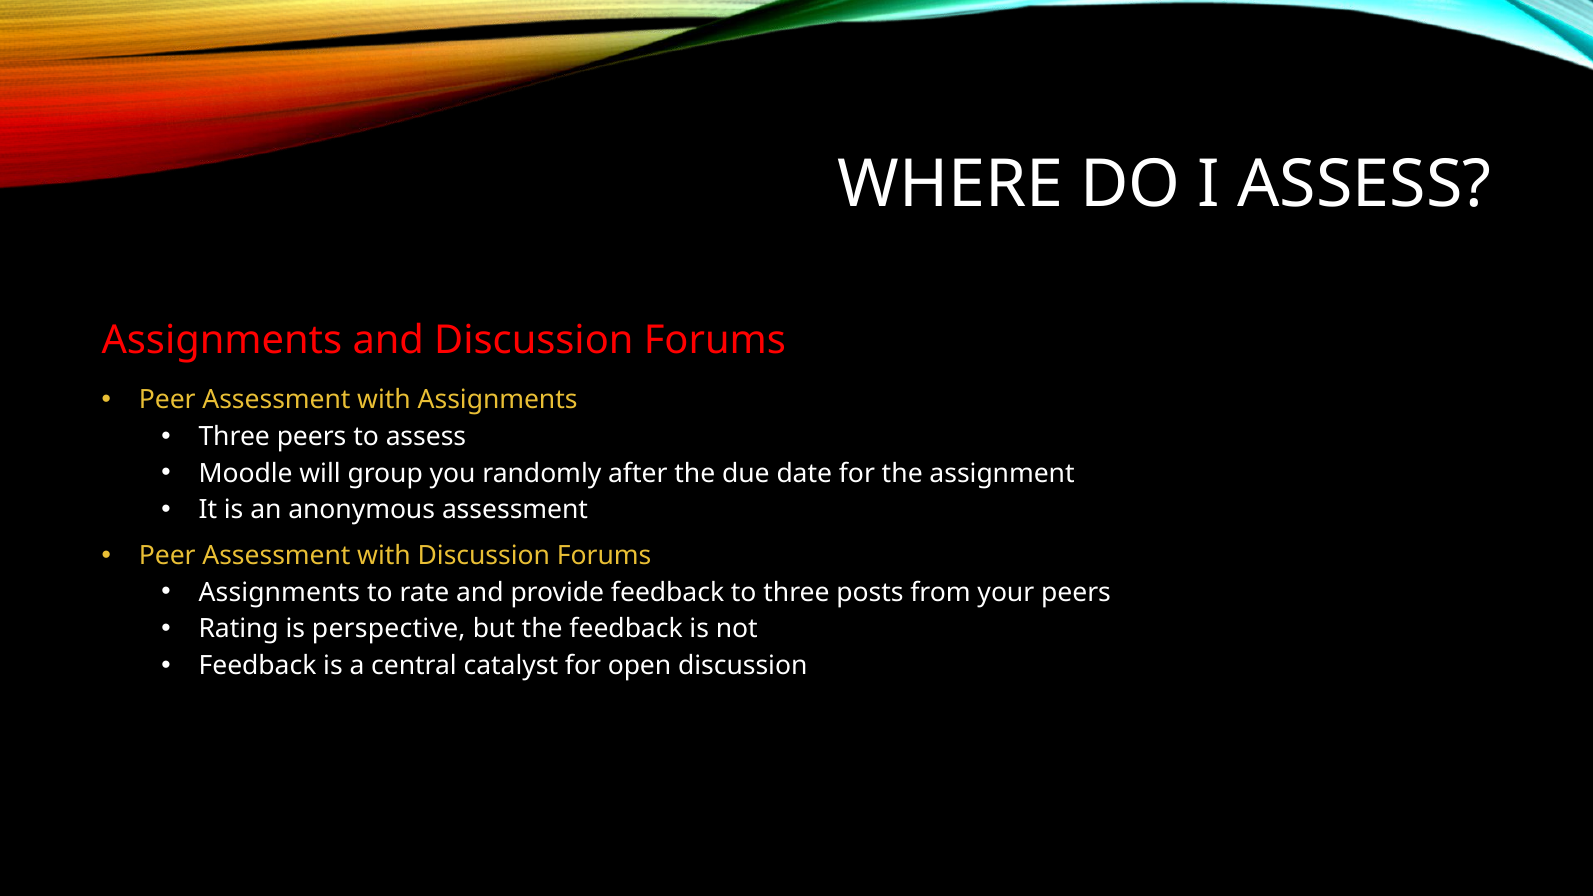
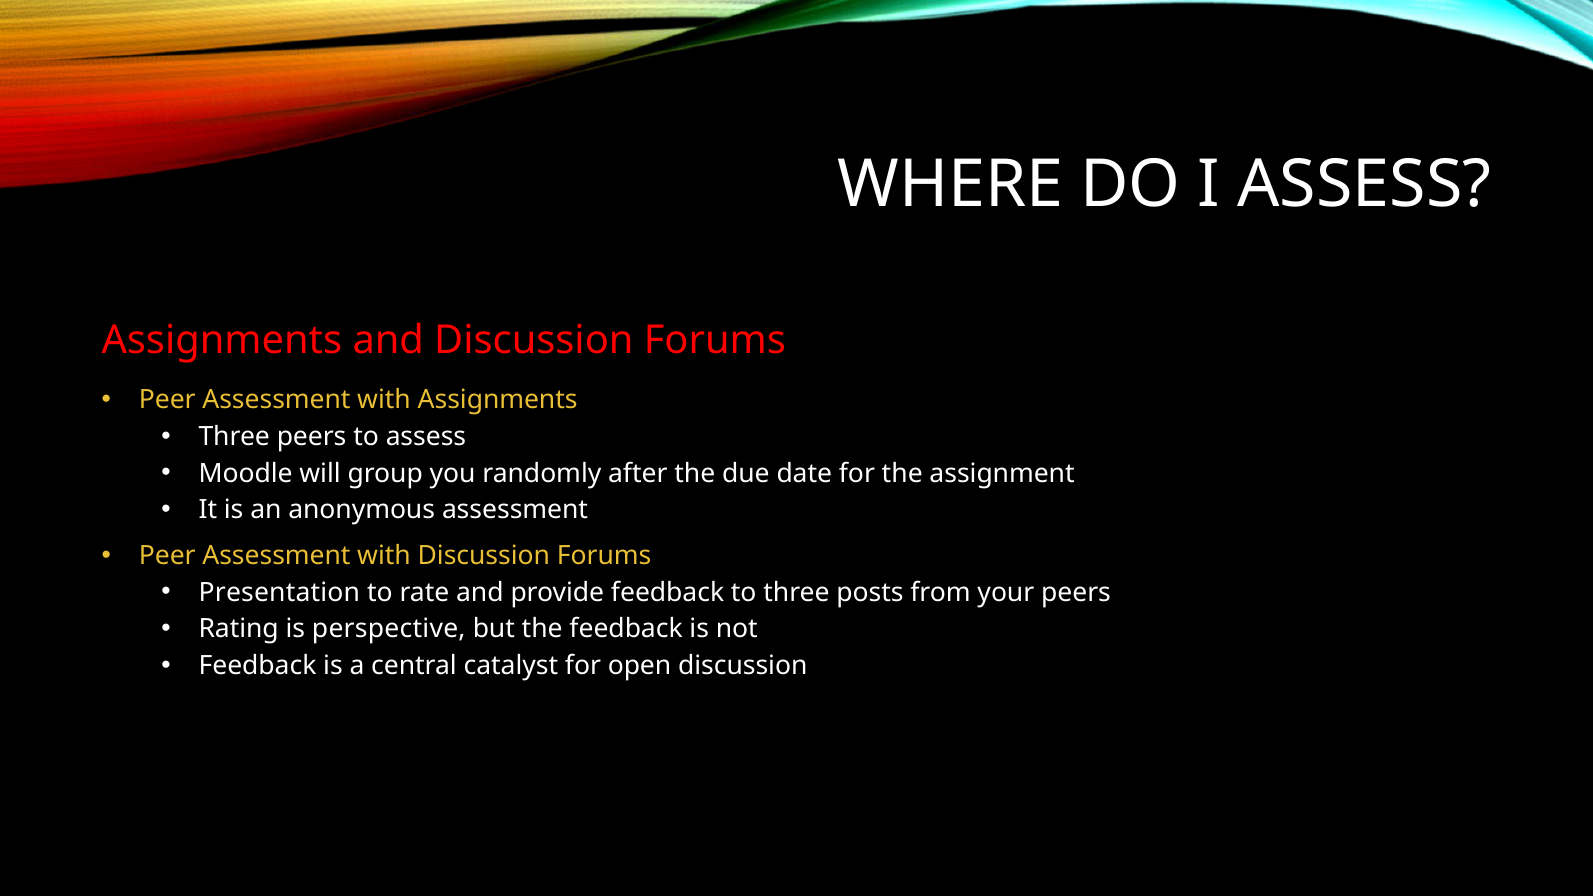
Assignments: Assignments -> Presentation (279, 592)
